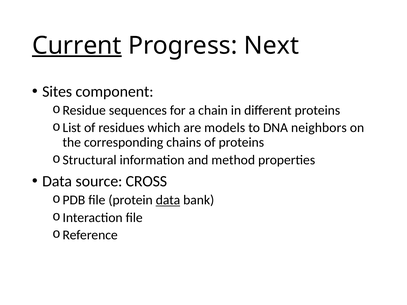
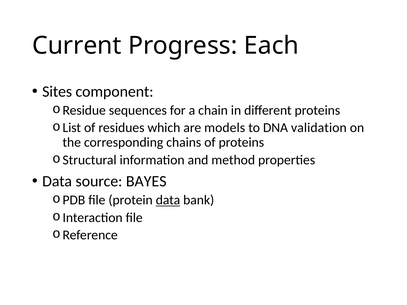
Current underline: present -> none (77, 46)
Next: Next -> Each (271, 46)
neighbors: neighbors -> validation (319, 128)
CROSS: CROSS -> BAYES (146, 182)
